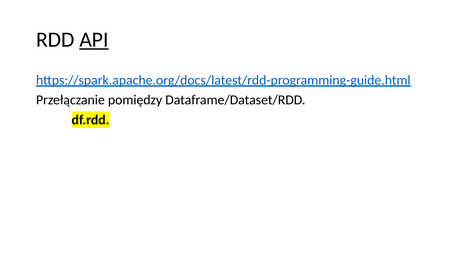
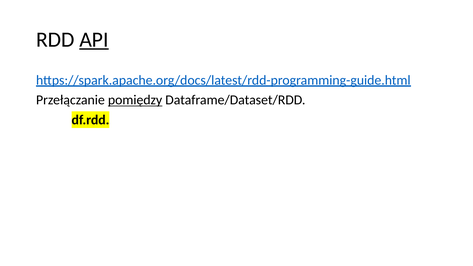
pomiędzy underline: none -> present (135, 100)
